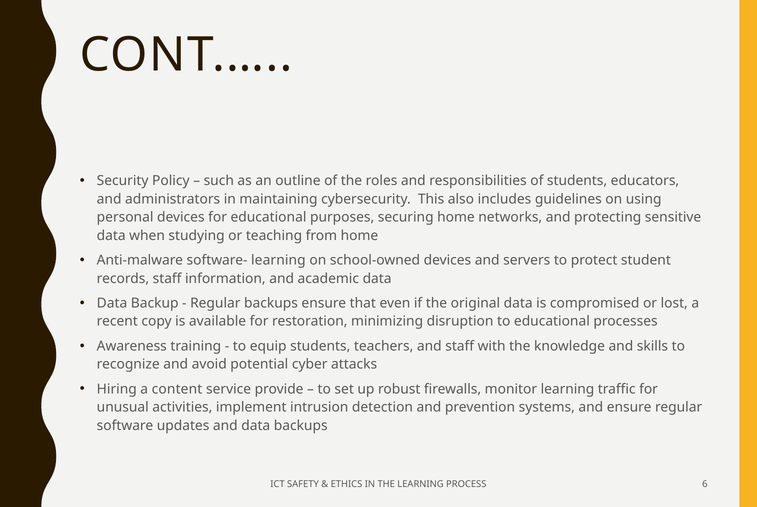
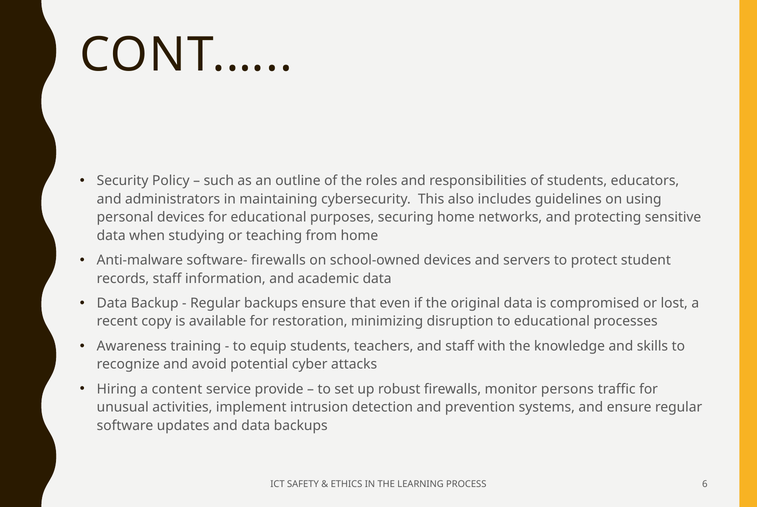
software- learning: learning -> firewalls (278, 261)
monitor learning: learning -> persons (567, 390)
